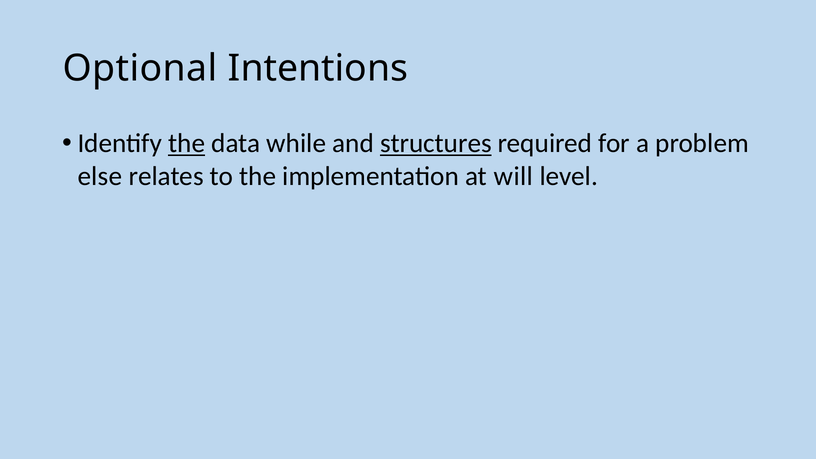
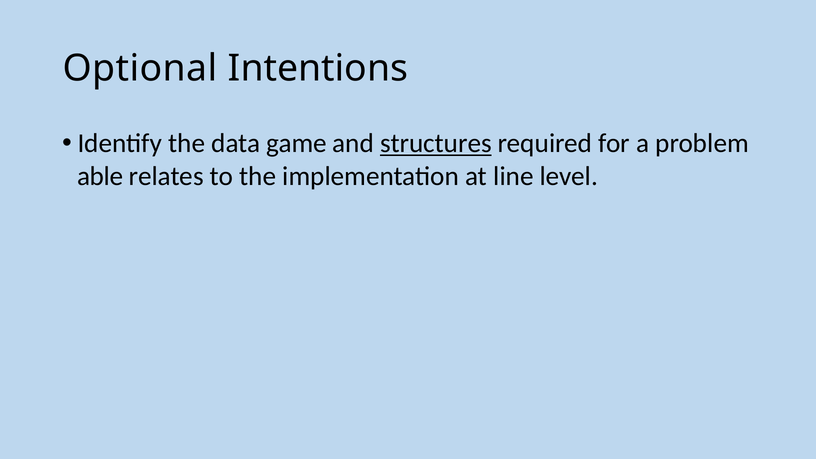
the underline: present -> none (187, 143)
while: while -> game (296, 143)
else: else -> able (100, 176)
will: will -> line (513, 176)
